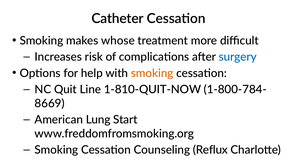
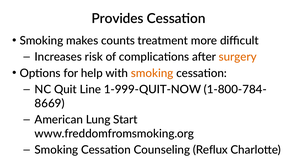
Catheter: Catheter -> Provides (117, 18)
whose: whose -> counts (118, 41)
surgery colour: blue -> orange (238, 57)
1-810-QUIT-NOW: 1-810-QUIT-NOW -> 1-999-QUIT-NOW (152, 89)
